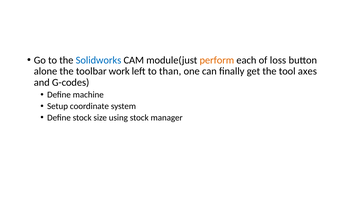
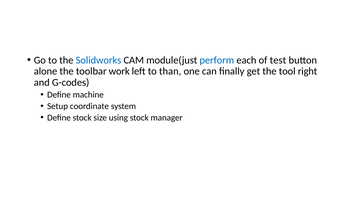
perform colour: orange -> blue (217, 60)
loss: loss -> test (278, 60)
axes: axes -> right (308, 71)
